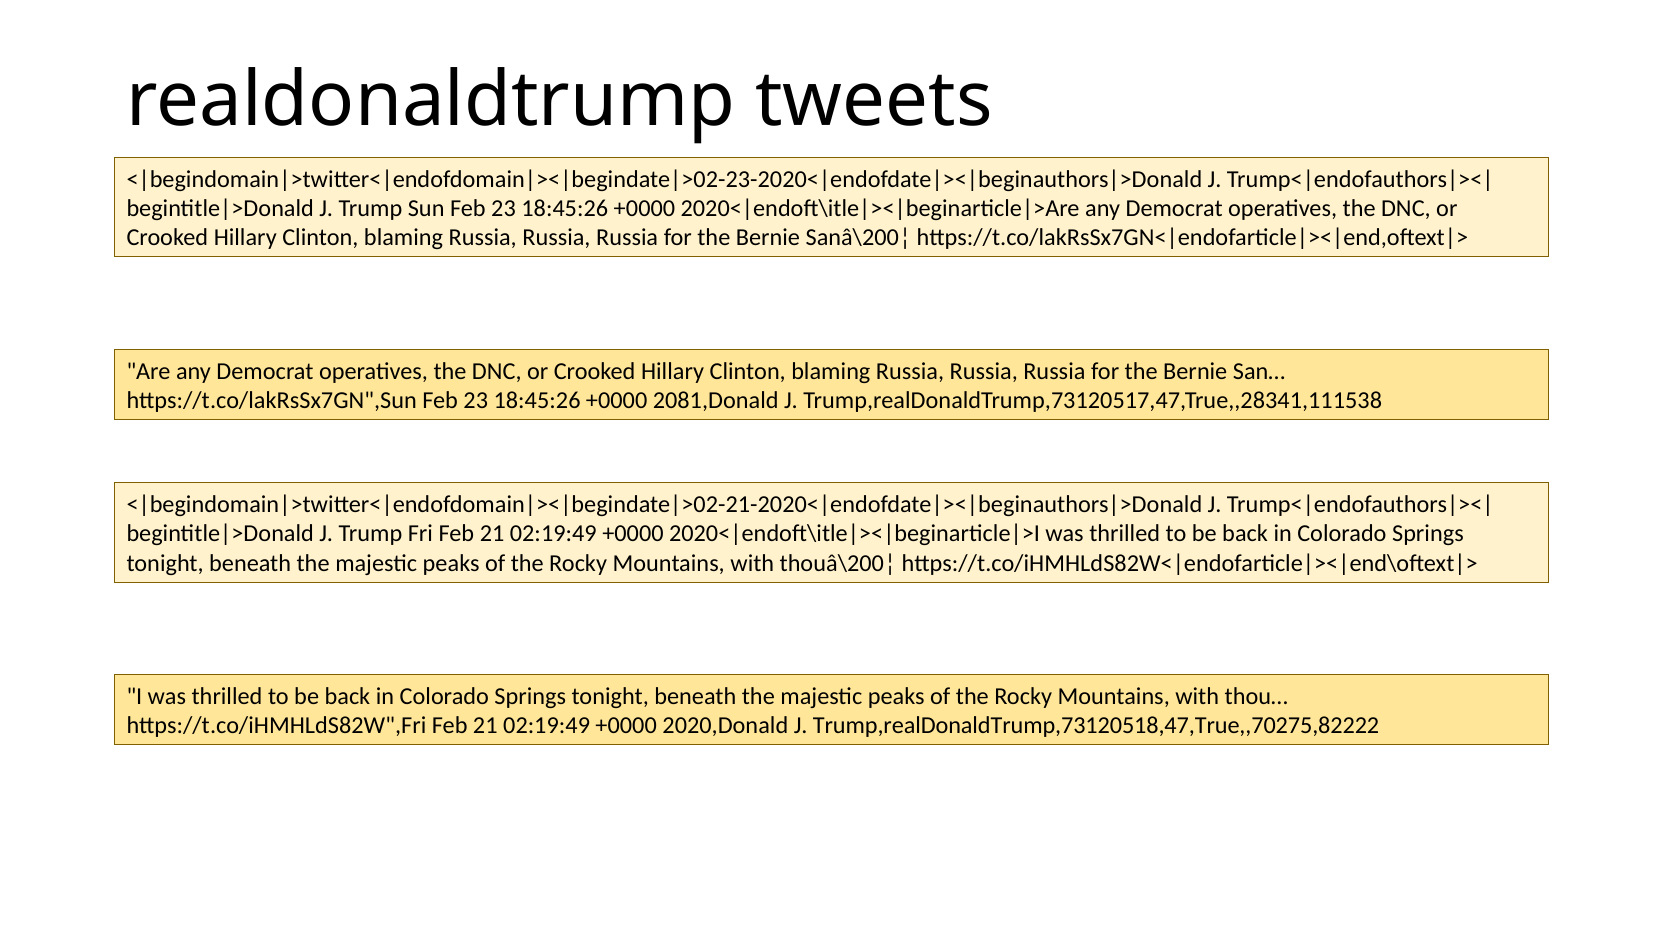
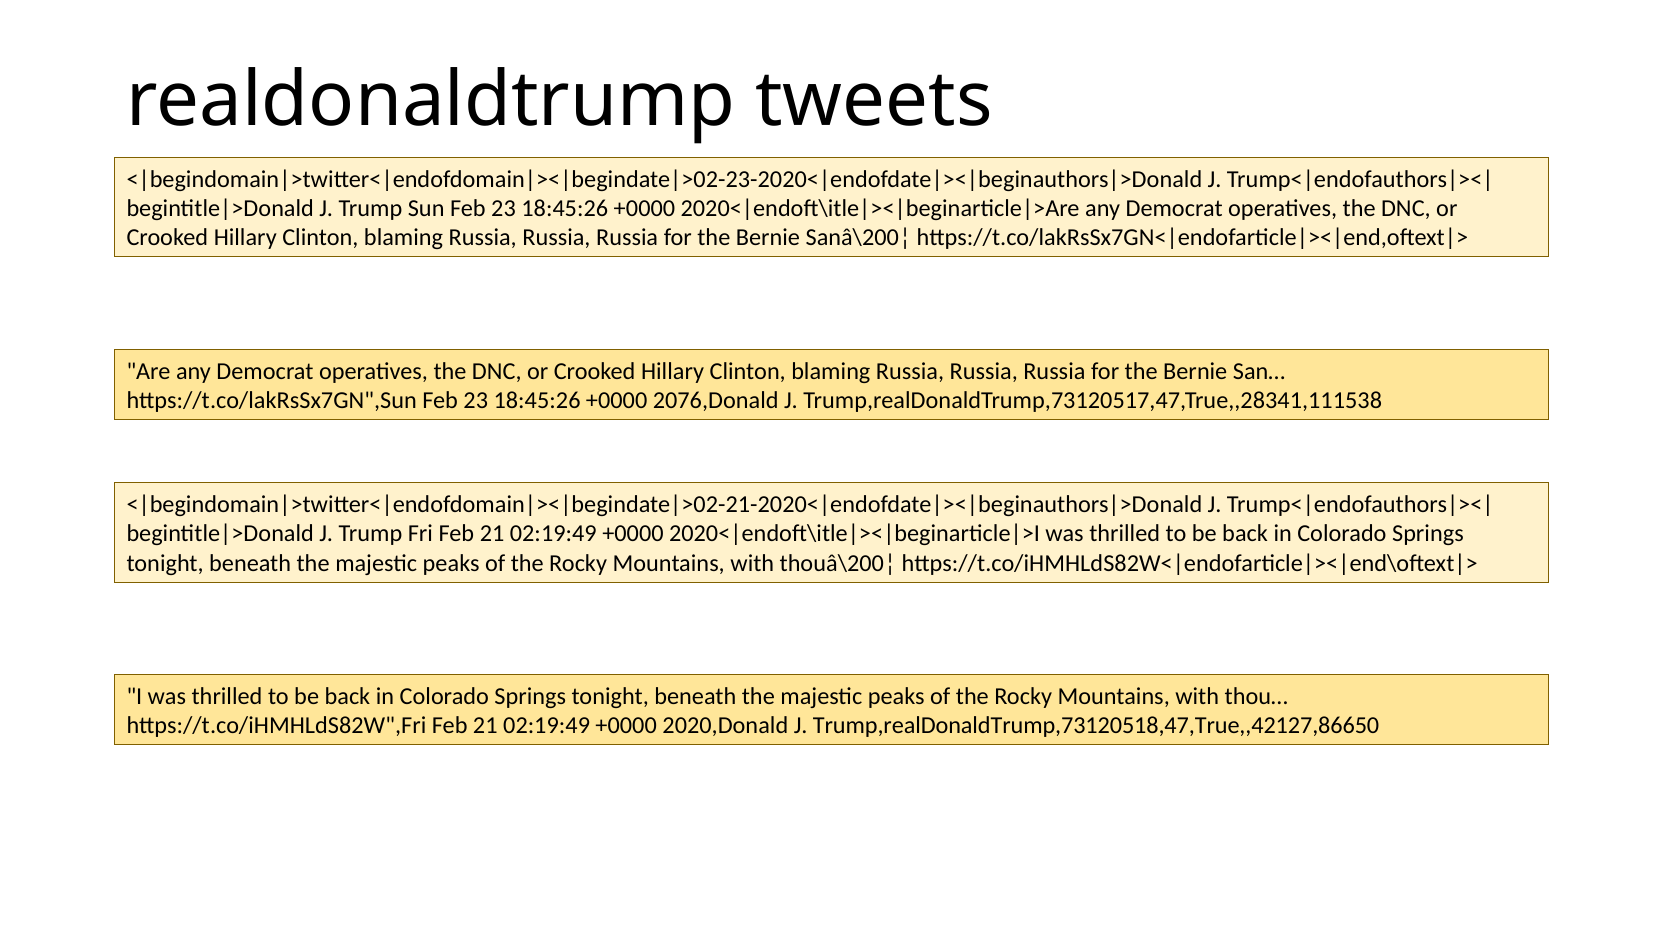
2081,Donald: 2081,Donald -> 2076,Donald (716, 400)
Trump,realDonaldTrump,73120518,47,True,,70275,82222: Trump,realDonaldTrump,73120518,47,True,,70275,82222 -> Trump,realDonaldTrump,73120518,47,True,,42127,86650 (1096, 726)
